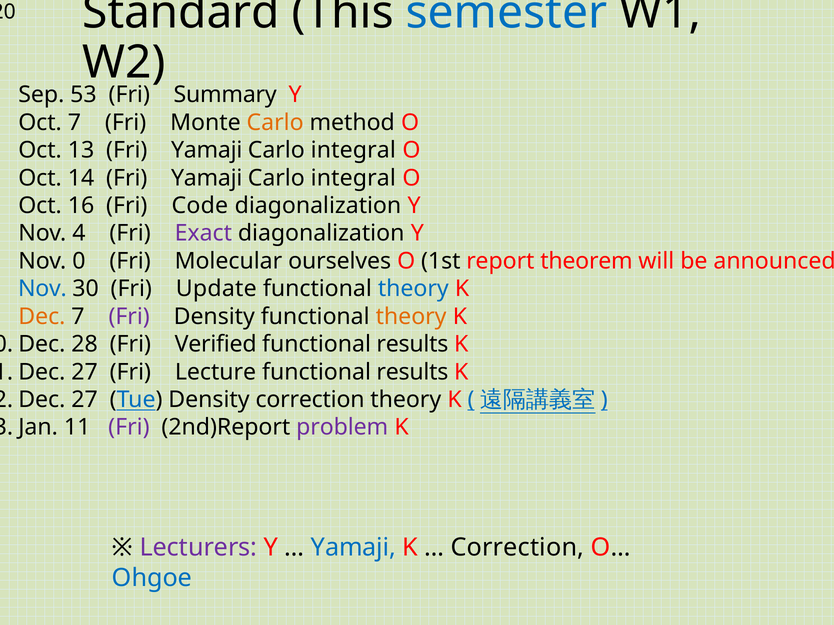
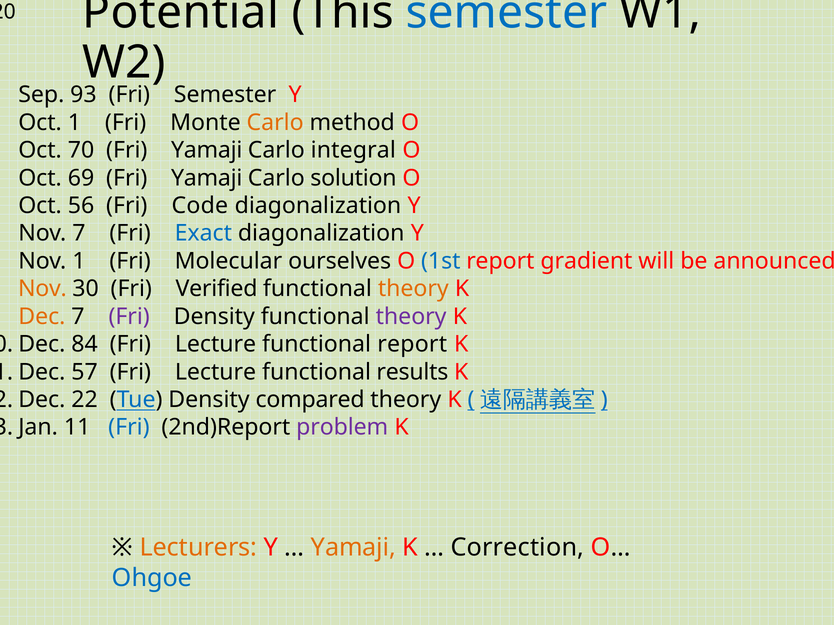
Standard: Standard -> Potential (181, 13)
53: 53 -> 93 (83, 95)
Fri Summary: Summary -> Semester (225, 95)
Oct 7: 7 -> 1 (74, 123)
13: 13 -> 70 (81, 150)
14: 14 -> 69 (81, 178)
integral: integral -> solution (353, 178)
16: 16 -> 56 (81, 206)
Nov 4: 4 -> 7 (79, 234)
Exact colour: purple -> blue (203, 234)
Nov 0: 0 -> 1 (79, 261)
1st colour: black -> blue (441, 261)
theorem: theorem -> gradient (586, 261)
Nov colour: blue -> orange (42, 289)
Update: Update -> Verified (217, 289)
theory colour: blue -> orange (413, 289)
theory colour: orange -> purple (411, 317)
28: 28 -> 84 (85, 344)
Verified: Verified -> Lecture (216, 344)
results: results -> report (412, 344)
27: 27 -> 57 (85, 372)
27: 27 -> 22 (85, 400)
Density correction: correction -> compared (310, 400)
Fri colour: purple -> blue (129, 428)
Lecturers colour: purple -> orange (198, 548)
Yamaji colour: blue -> orange (353, 548)
